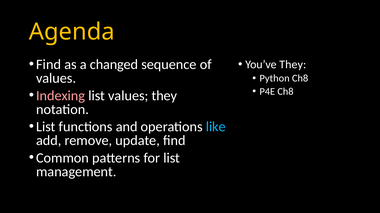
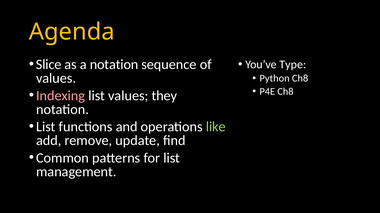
Find: Find -> Slice (49, 65)
a changed: changed -> notation (114, 65)
You’ve They: They -> Type (293, 65)
like colour: light blue -> light green (216, 127)
